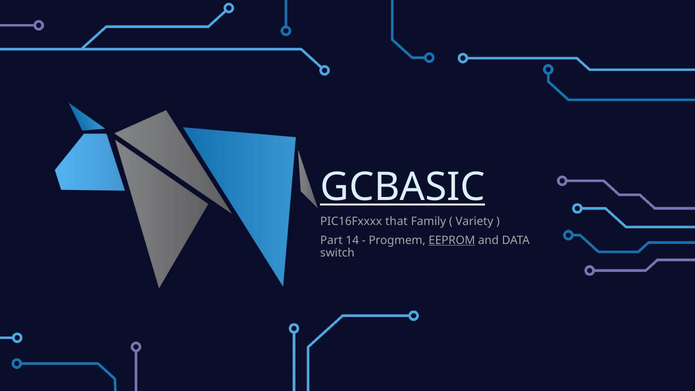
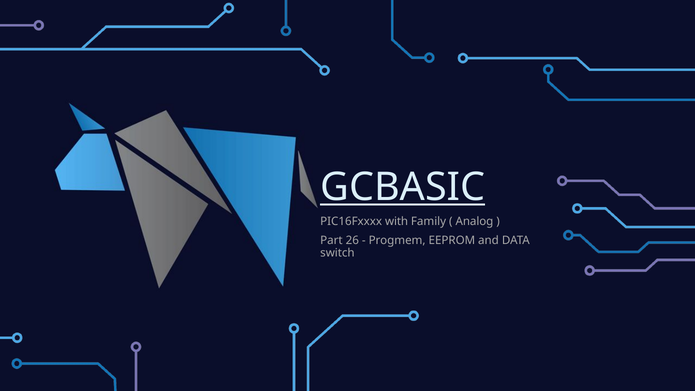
that: that -> with (397, 221)
Variety: Variety -> Analog (474, 221)
14: 14 -> 26 (352, 240)
EEPROM underline: present -> none (452, 240)
